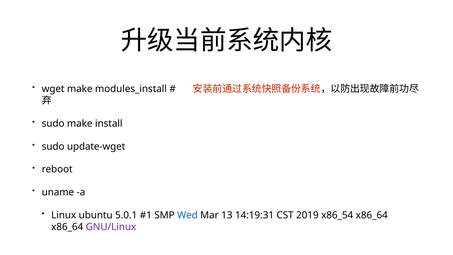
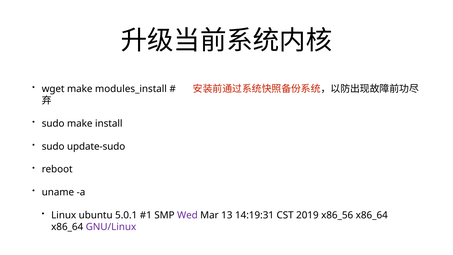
update-wget: update-wget -> update-sudo (96, 146)
Wed colour: blue -> purple (187, 215)
x86_54: x86_54 -> x86_56 (337, 215)
